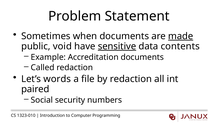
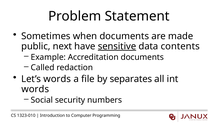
made underline: present -> none (181, 36)
void: void -> next (62, 46)
by redaction: redaction -> separates (131, 79)
paired: paired -> words (35, 89)
